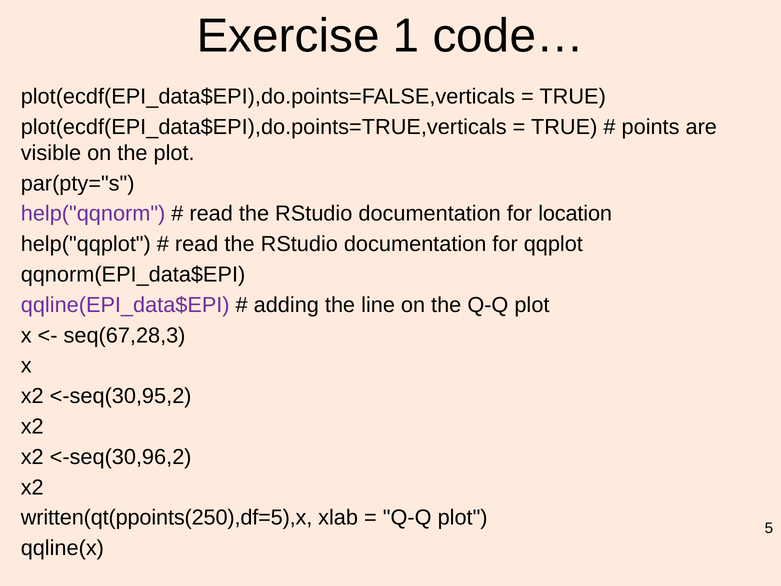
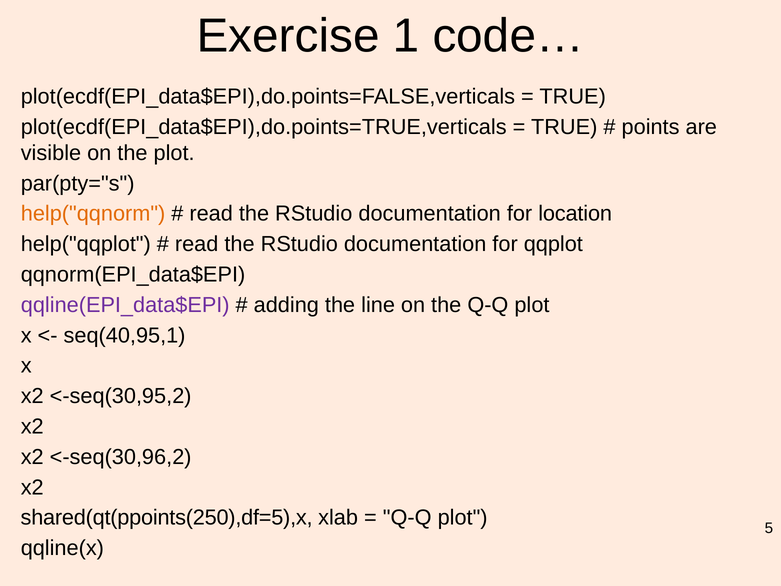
help("qqnorm colour: purple -> orange (93, 214)
seq(67,28,3: seq(67,28,3 -> seq(40,95,1 (125, 335)
written(qt(ppoints(250),df=5),x: written(qt(ppoints(250),df=5),x -> shared(qt(ppoints(250),df=5),x (167, 518)
